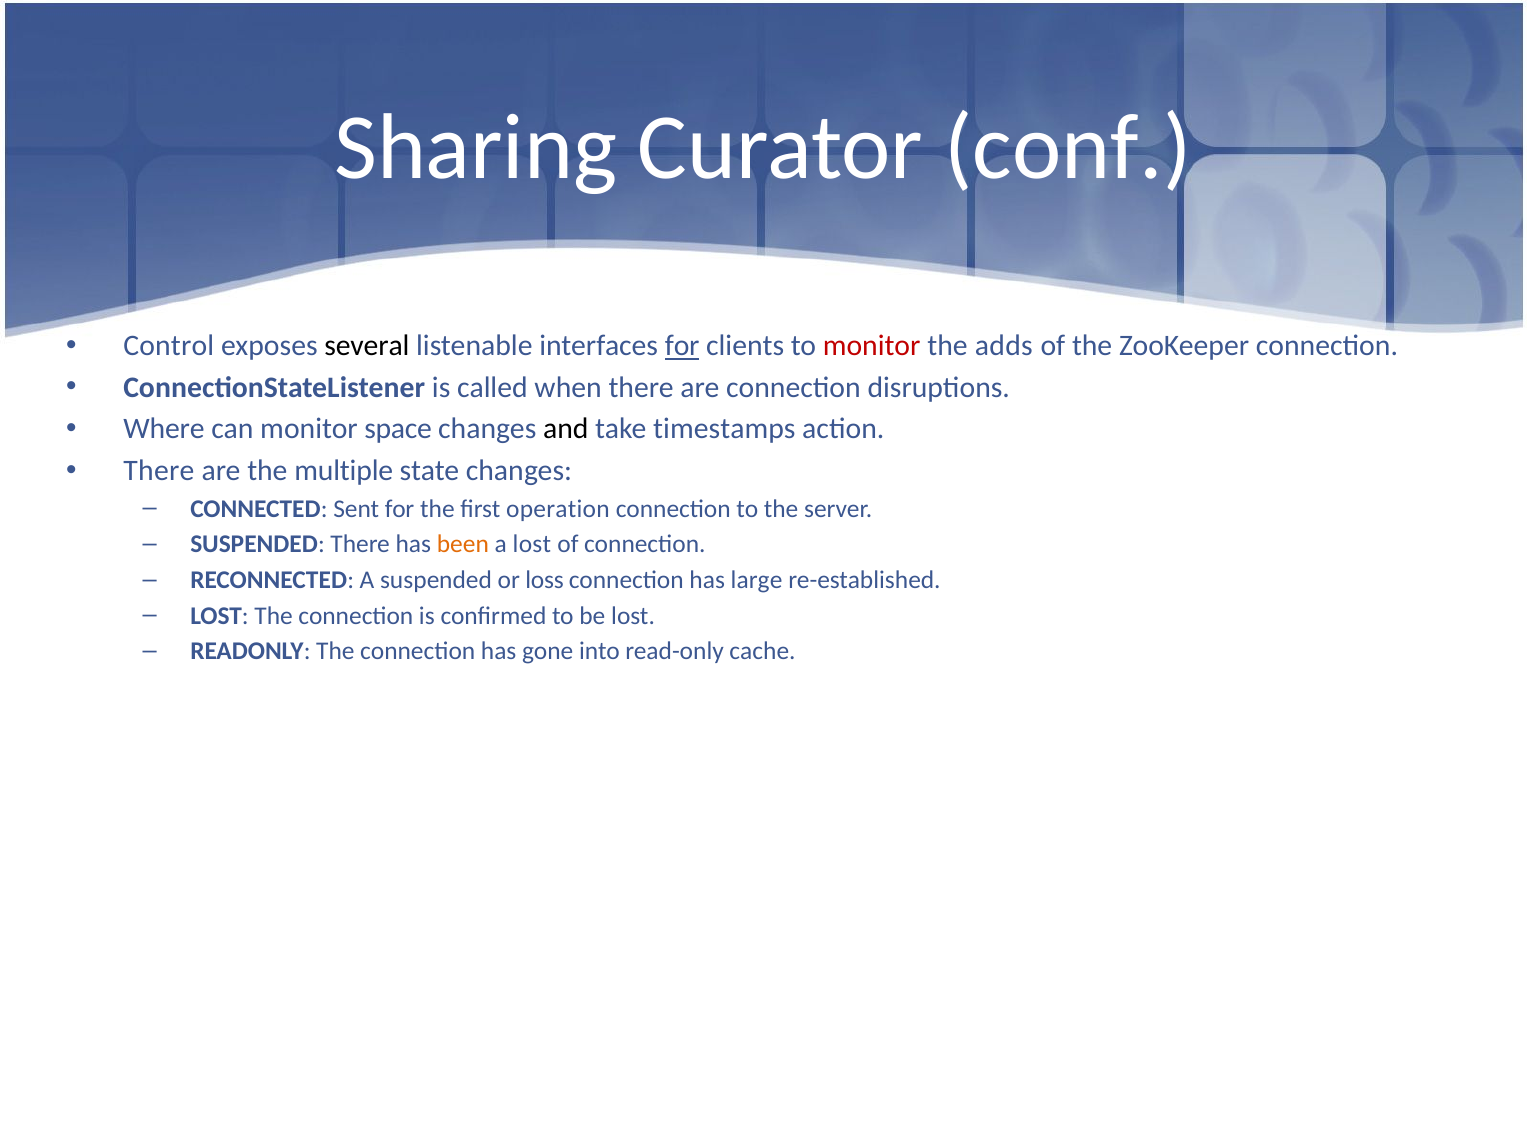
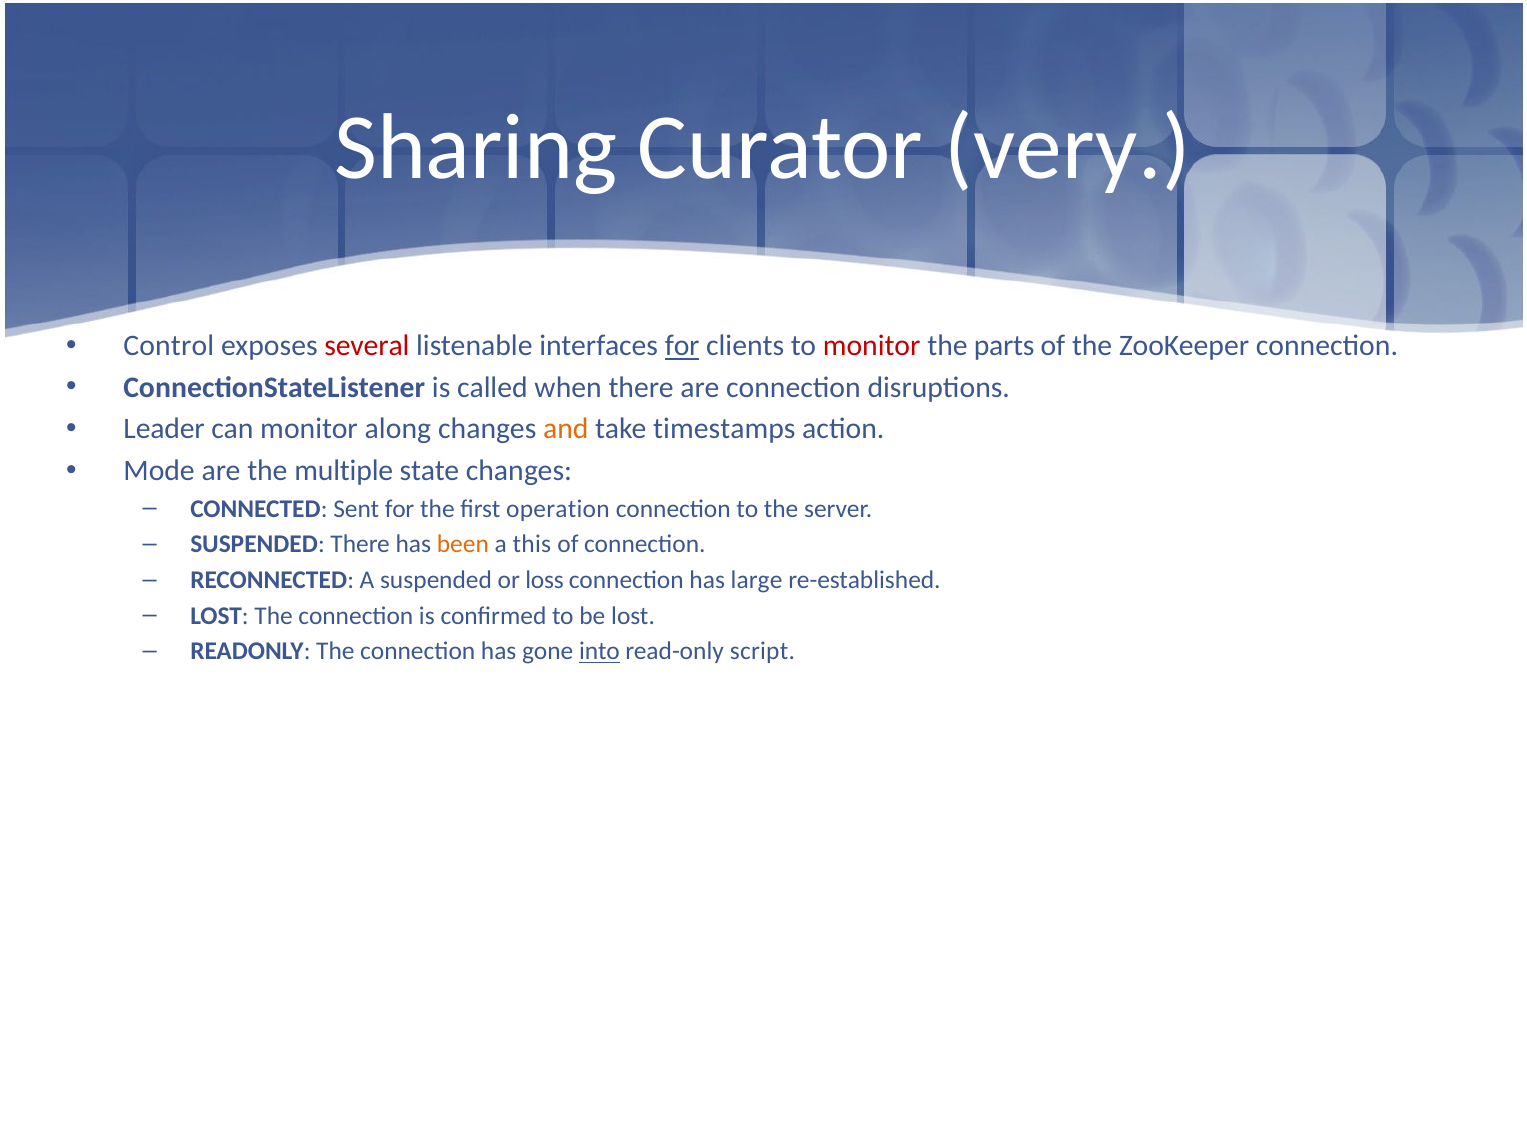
conf: conf -> very (1068, 148)
several colour: black -> red (367, 346)
adds: adds -> parts (1004, 346)
Where: Where -> Leader (164, 429)
space: space -> along (398, 429)
and colour: black -> orange (566, 429)
There: There -> Mode (159, 470)
a lost: lost -> this (532, 544)
into underline: none -> present (599, 651)
cache: cache -> script (762, 651)
